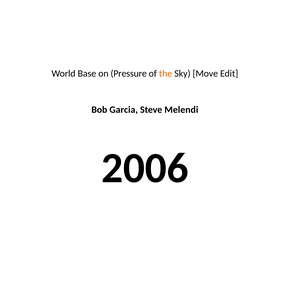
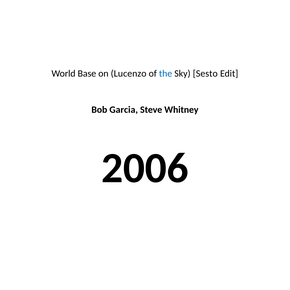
Pressure: Pressure -> Lucenzo (129, 73)
the colour: orange -> blue (166, 73)
Move: Move -> Sesto (205, 73)
Melendi: Melendi -> Whitney (181, 110)
